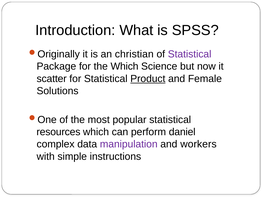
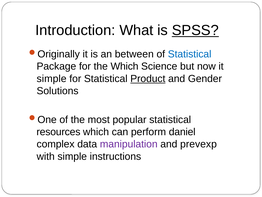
SPSS underline: none -> present (195, 30)
christian: christian -> between (134, 54)
Statistical colour: purple -> blue (190, 54)
scatter: scatter -> simple (52, 78)
Female: Female -> Gender (205, 78)
workers: workers -> prevexp (198, 144)
